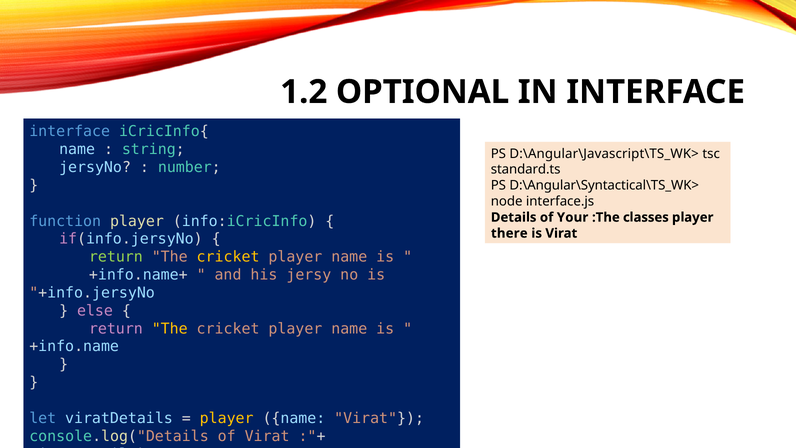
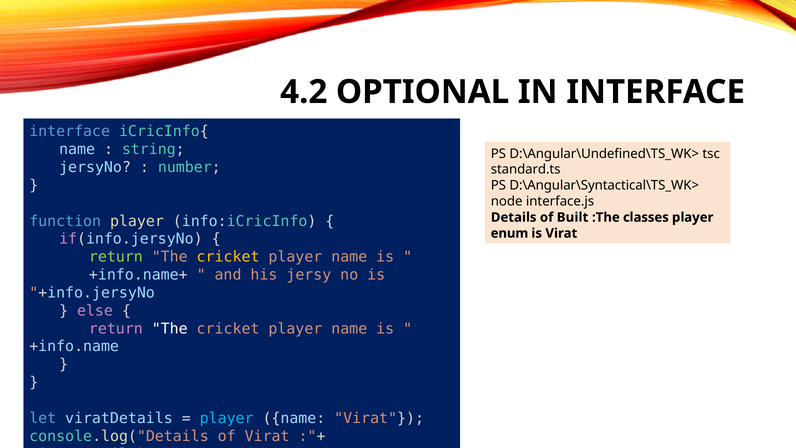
1.2: 1.2 -> 4.2 (304, 92)
D:\Angular\Javascript\TS_WK>: D:\Angular\Javascript\TS_WK> -> D:\Angular\Undefined\TS_WK> (604, 154)
Your: Your -> Built (573, 217)
there: there -> enum (509, 233)
The colour: yellow -> white (170, 328)
player colour: yellow -> light blue (227, 418)
